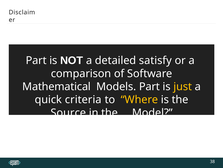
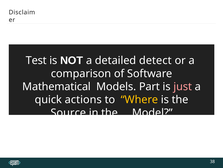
Part: Part -> Test (36, 60)
satisfy: satisfy -> detect (155, 60)
just colour: yellow -> pink (183, 86)
criteria: criteria -> actions (83, 99)
